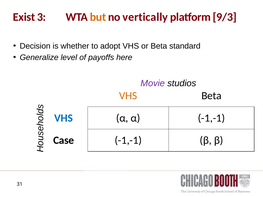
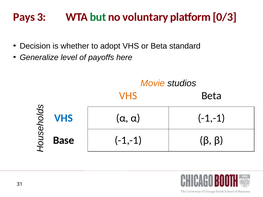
Exist: Exist -> Pays (24, 17)
but colour: orange -> green (98, 17)
vertically: vertically -> voluntary (145, 17)
9/3: 9/3 -> 0/3 (225, 17)
Movie colour: purple -> orange (153, 83)
Case: Case -> Base (64, 141)
